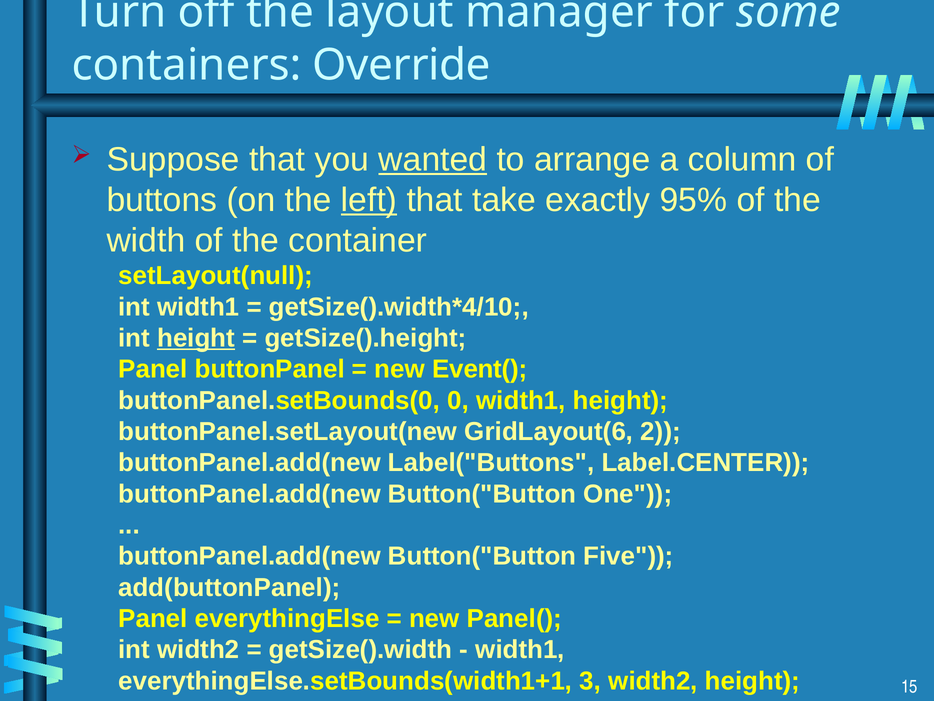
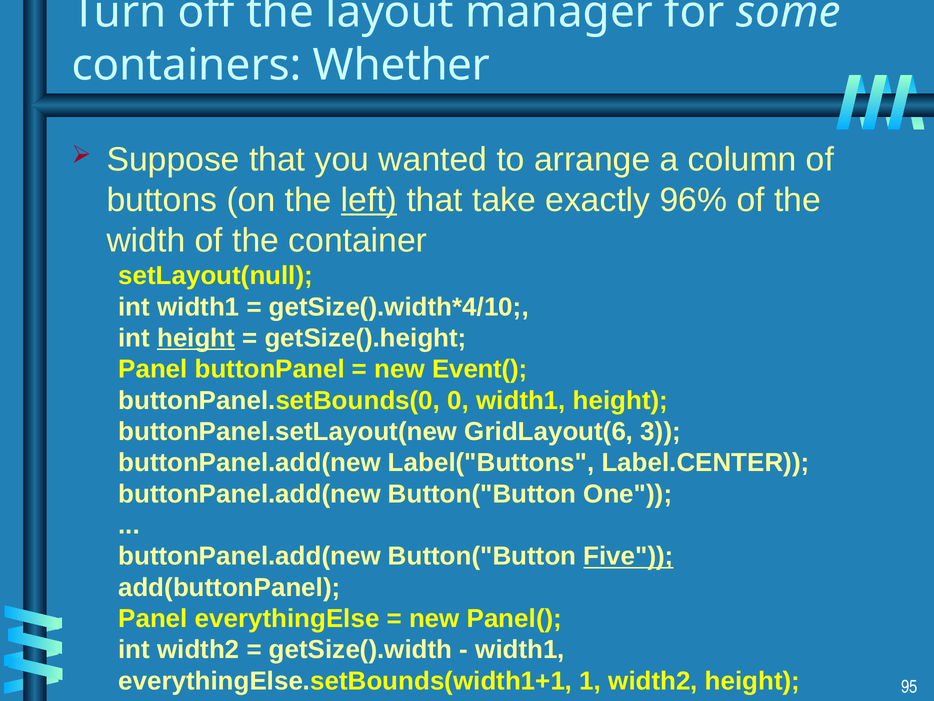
Override: Override -> Whether (402, 65)
wanted underline: present -> none (433, 160)
95%: 95% -> 96% (693, 200)
2: 2 -> 3 (661, 431)
Five underline: none -> present (629, 556)
3: 3 -> 1 (590, 681)
15: 15 -> 95 (909, 686)
